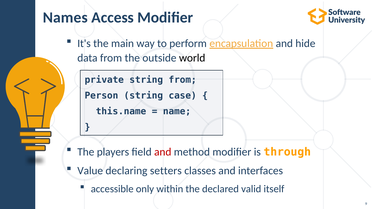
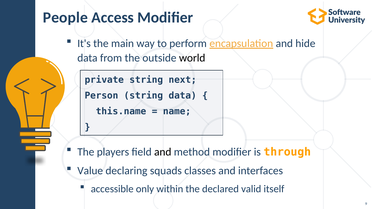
Names: Names -> People (65, 18)
string from: from -> next (183, 80)
string case: case -> data (183, 96)
and colour: red -> black (163, 152)
setters: setters -> squads (166, 171)
